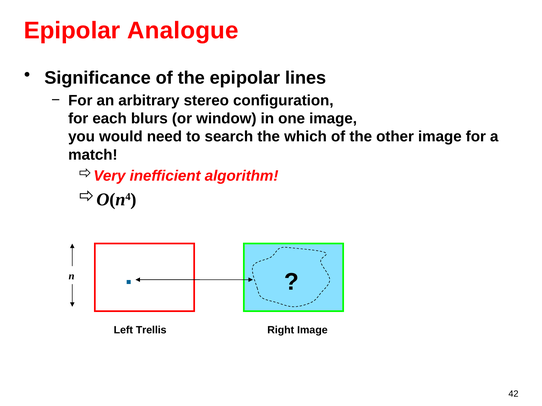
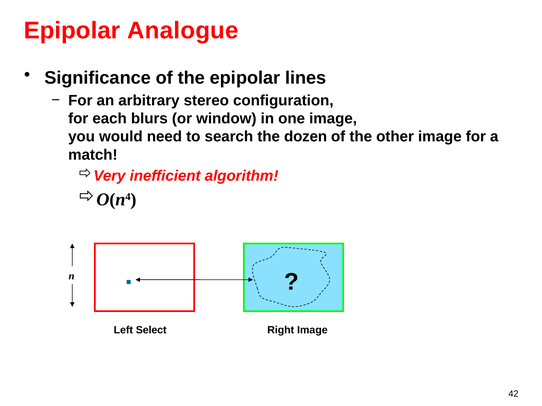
which: which -> dozen (306, 137)
Trellis: Trellis -> Select (151, 330)
